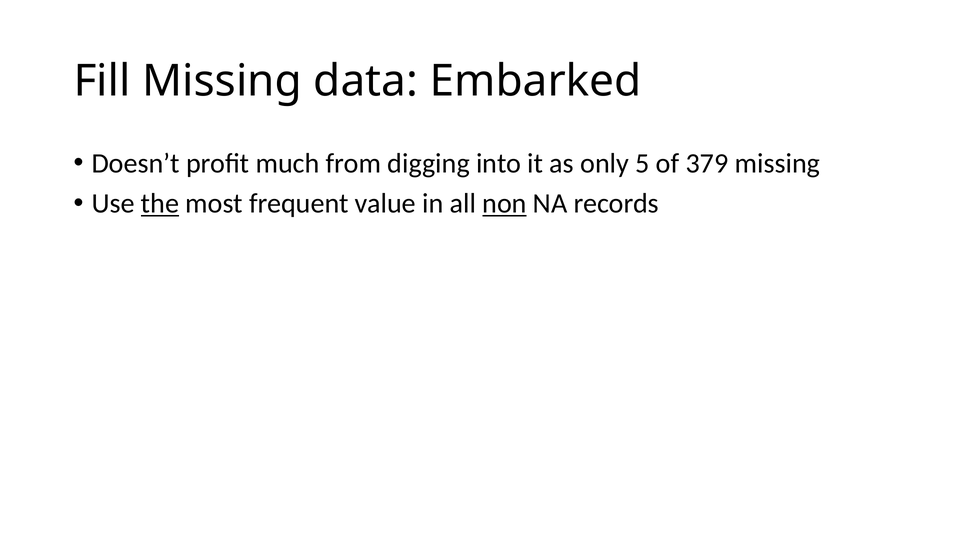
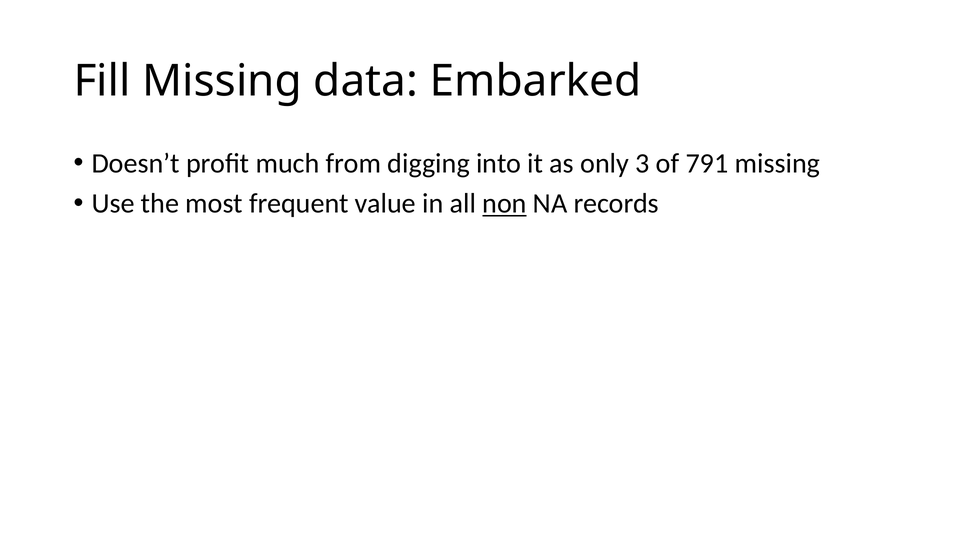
5: 5 -> 3 (642, 163)
379: 379 -> 791 (707, 163)
the underline: present -> none (160, 204)
